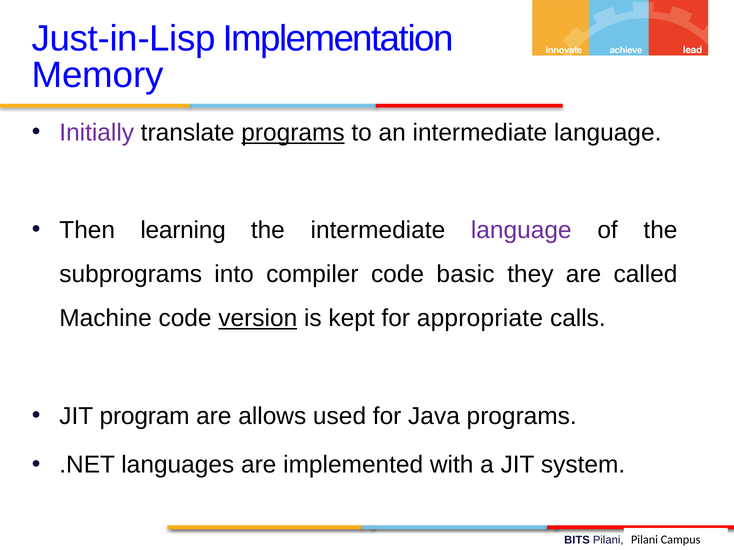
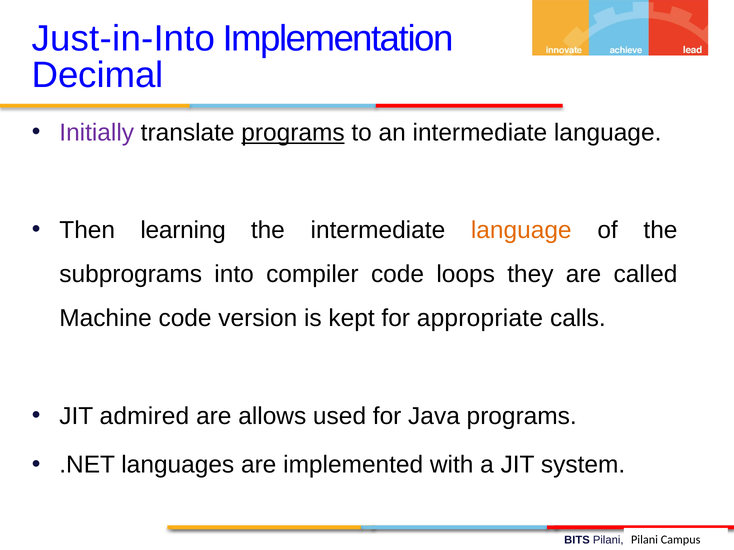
Just-in-Lisp: Just-in-Lisp -> Just-in-Into (124, 39)
Memory: Memory -> Decimal (98, 75)
language colour: purple -> orange (521, 230)
basic: basic -> loops (466, 275)
version underline: present -> none (258, 319)
program: program -> admired (144, 416)
